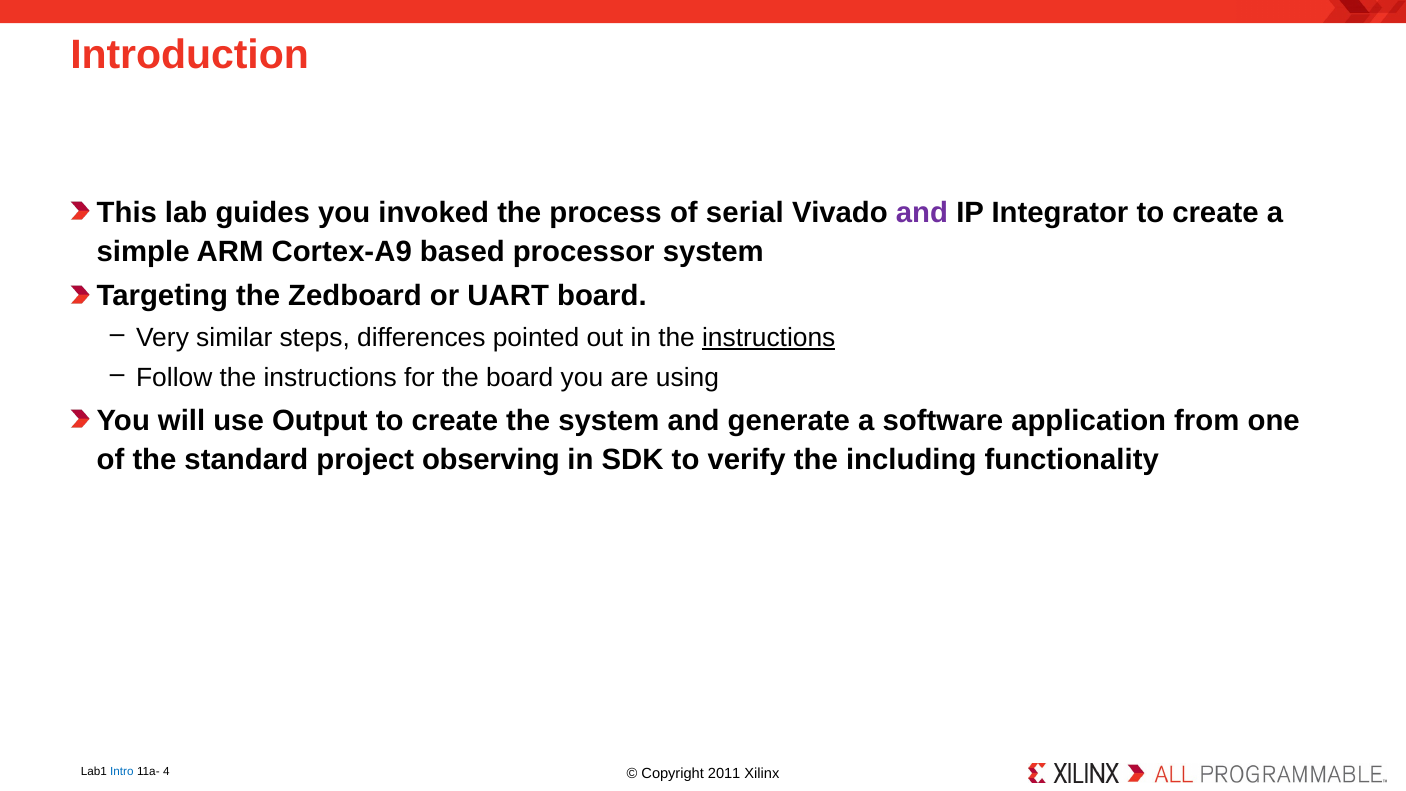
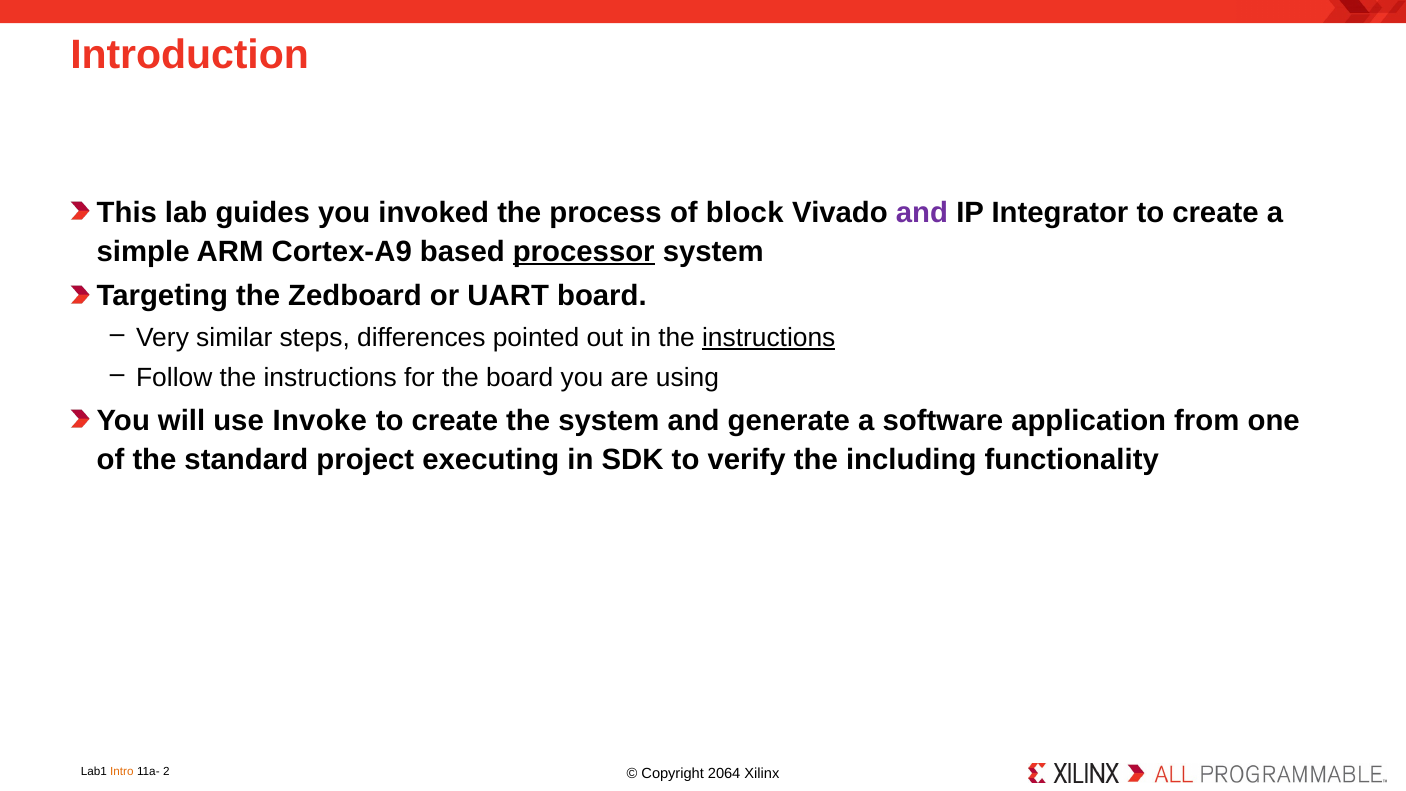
serial: serial -> block (745, 213)
processor underline: none -> present (584, 252)
Output: Output -> Invoke (320, 421)
observing: observing -> executing (491, 459)
Intro colour: blue -> orange (122, 772)
4: 4 -> 2 (166, 772)
2011: 2011 -> 2064 (724, 774)
